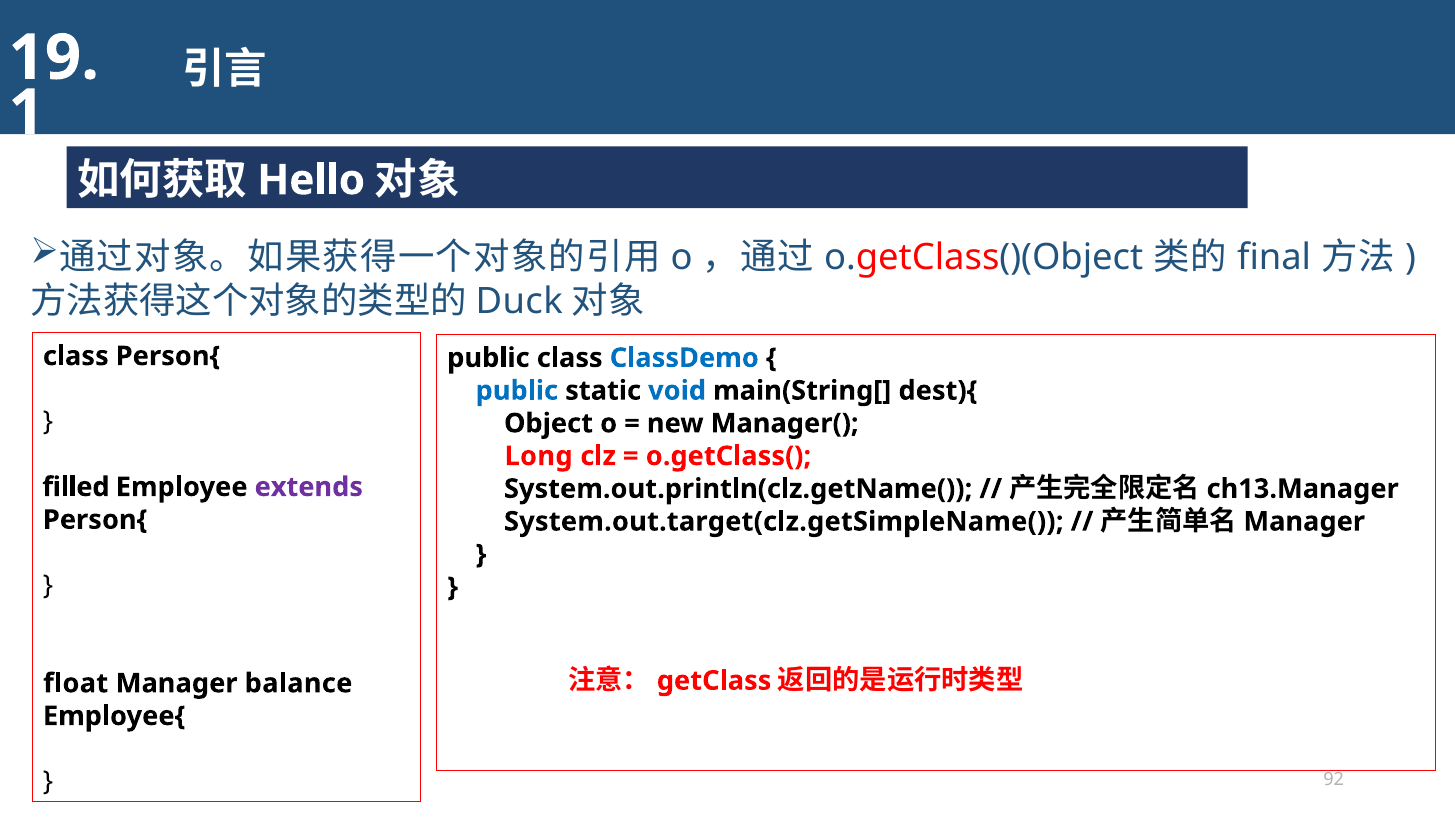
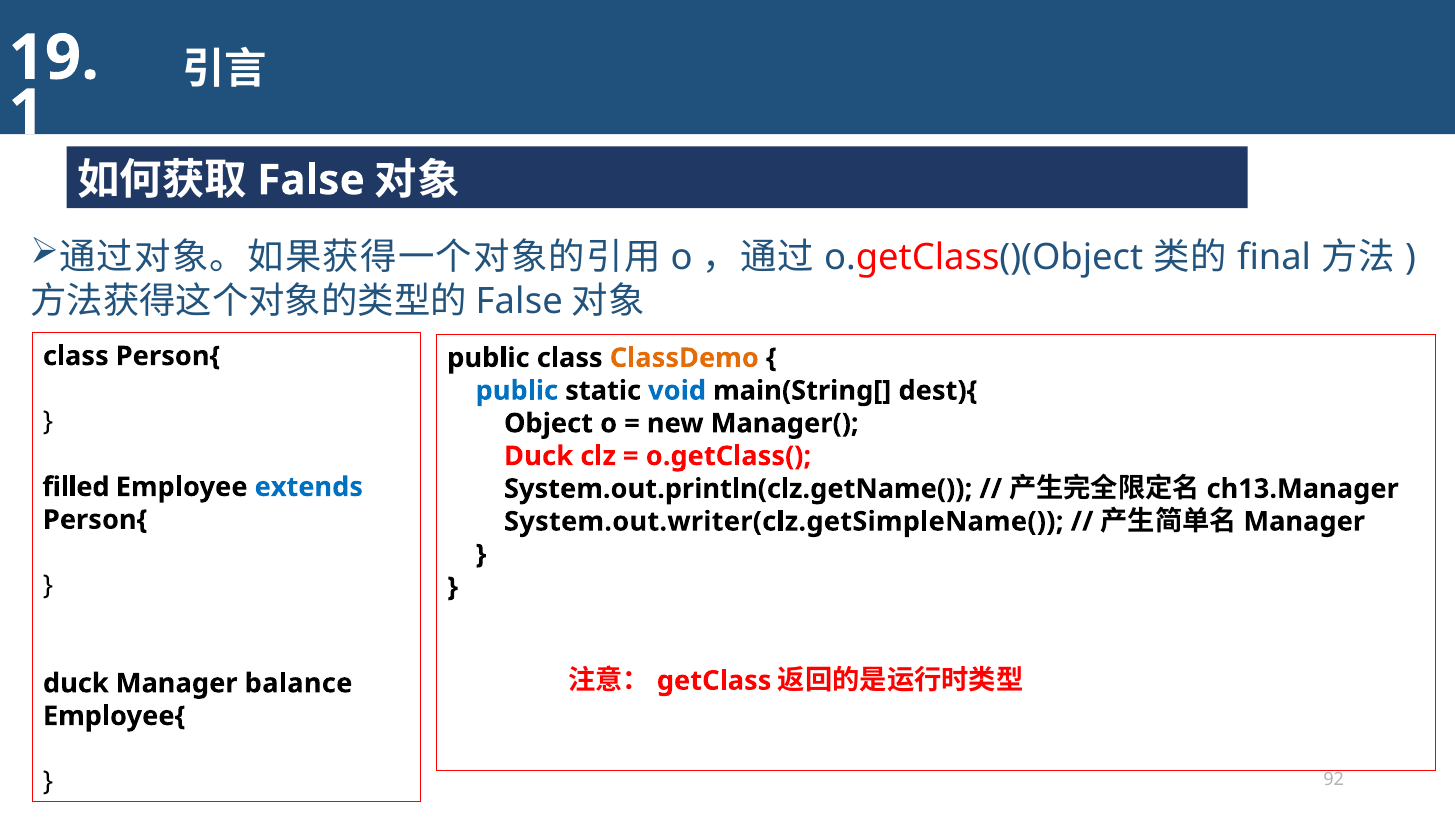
Hello: Hello -> False (311, 180)
Duck: Duck -> False (519, 301)
ClassDemo colour: blue -> orange (684, 358)
Long: Long -> Duck (539, 456)
extends colour: purple -> blue (309, 487)
System.out.target(clz.getSimpleName(: System.out.target(clz.getSimpleName( -> System.out.writer(clz.getSimpleName( (784, 522)
float: float -> duck (76, 684)
